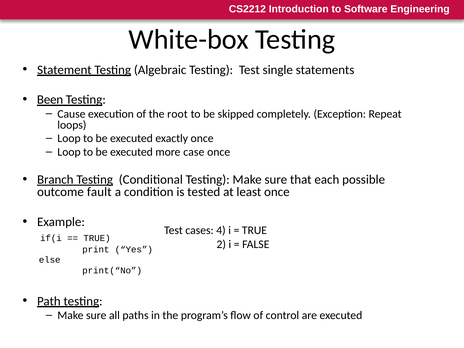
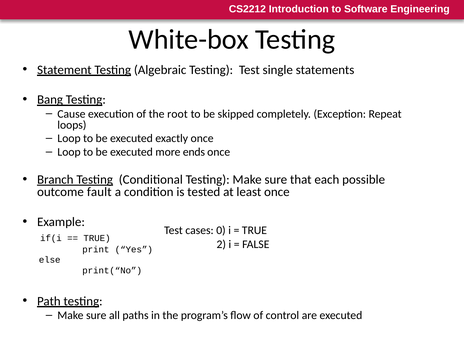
Been: Been -> Bang (50, 100)
case: case -> ends (194, 152)
4: 4 -> 0 (221, 230)
